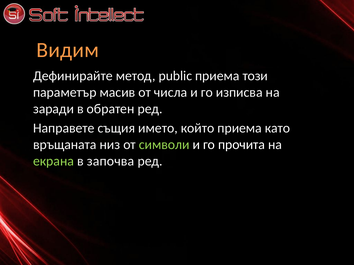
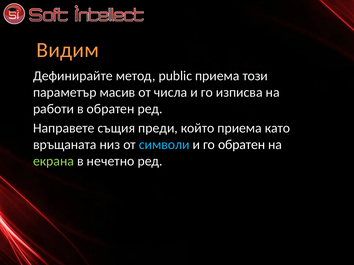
заради: заради -> работи (54, 109)
името: името -> преди (158, 128)
символи colour: light green -> light blue (164, 145)
го прочита: прочита -> обратен (242, 145)
започва: започва -> нечетно (111, 161)
